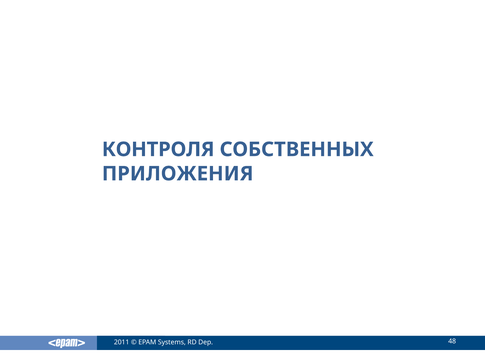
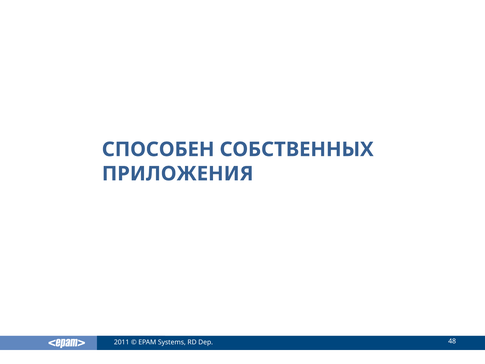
КОНТРОЛЯ: КОНТРОЛЯ -> СПОСОБЕН (158, 149)
